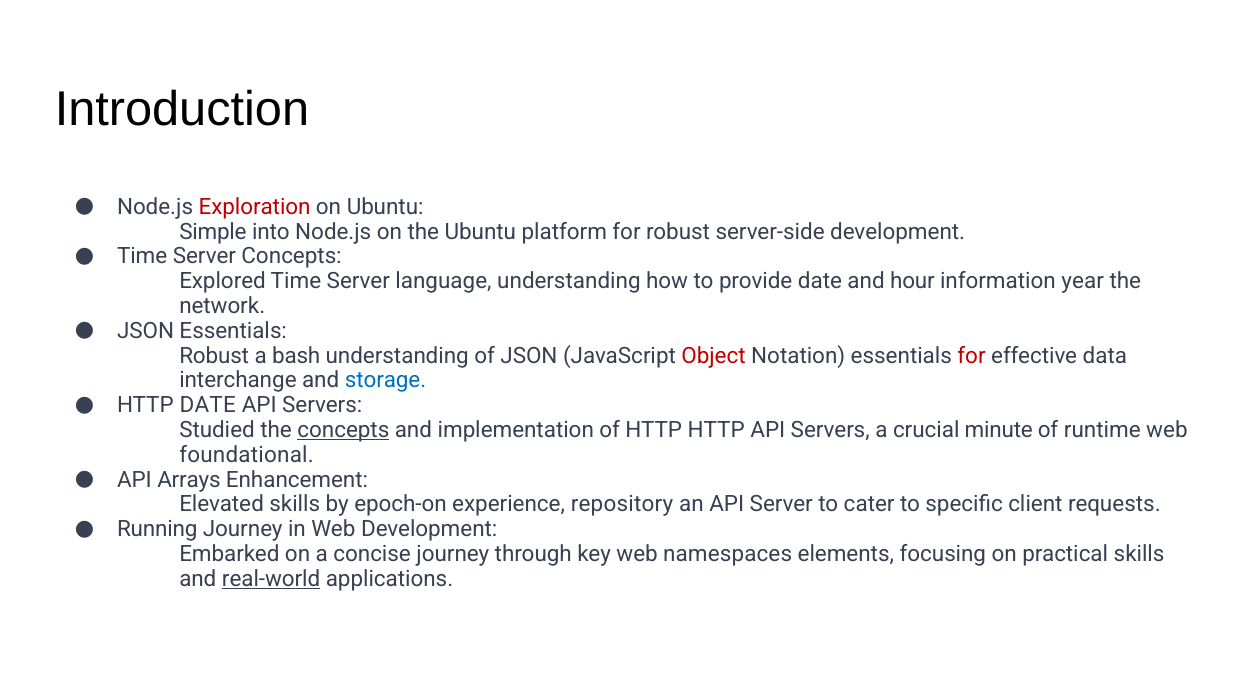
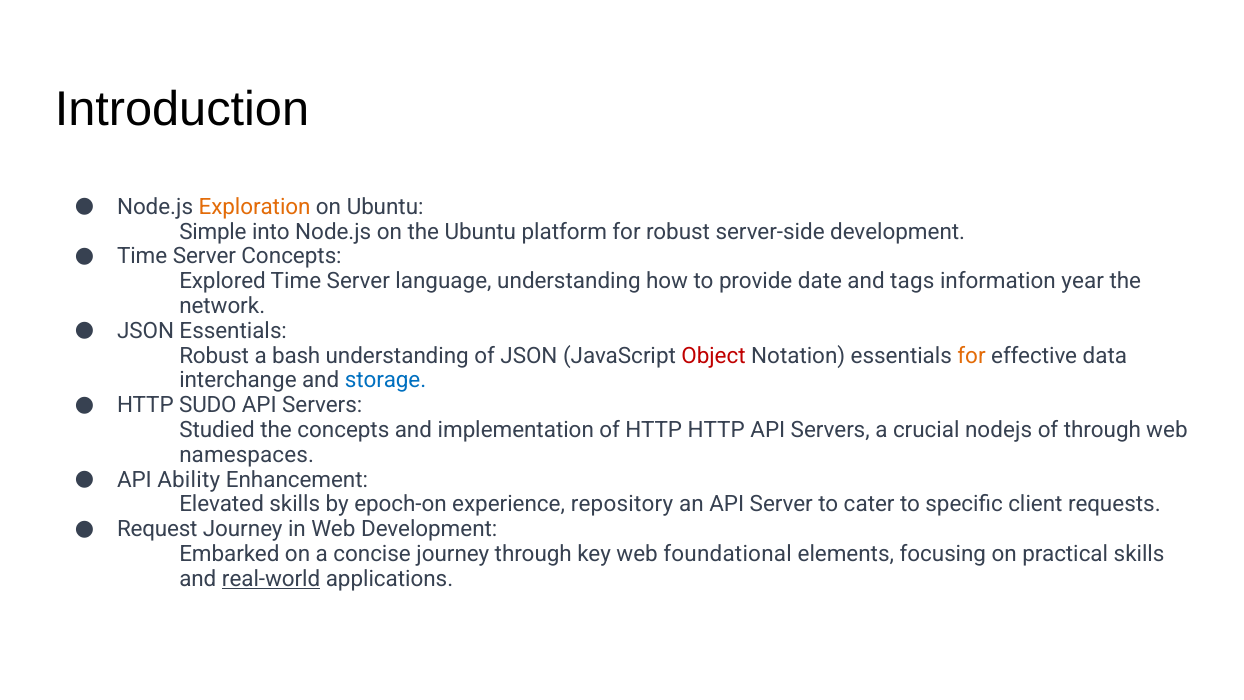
Exploration colour: red -> orange (255, 207)
hour: hour -> tags (912, 281)
for colour: red -> orange (972, 356)
HTTP DATE: DATE -> SUDO (208, 405)
concepts underline: present -> none (343, 430)
minute: minute -> nodejs (999, 430)
of runtime: runtime -> through (1102, 430)
foundational: foundational -> namespaces (247, 455)
Arrays: Arrays -> Ability (189, 480)
Running: Running -> Request (157, 529)
namespaces: namespaces -> foundational (728, 554)
